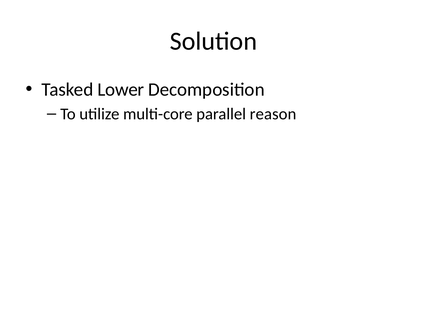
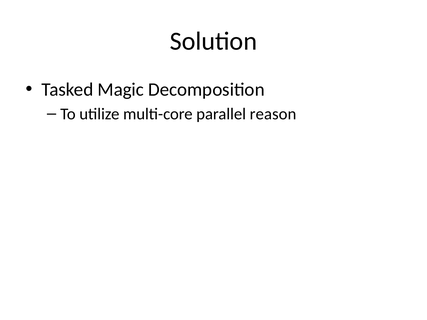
Lower: Lower -> Magic (121, 90)
